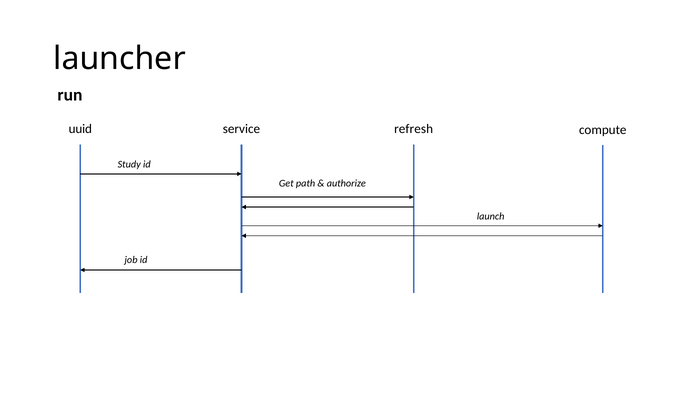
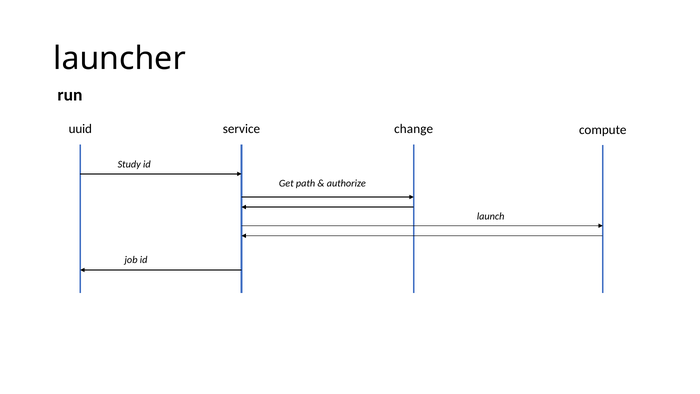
refresh: refresh -> change (414, 129)
